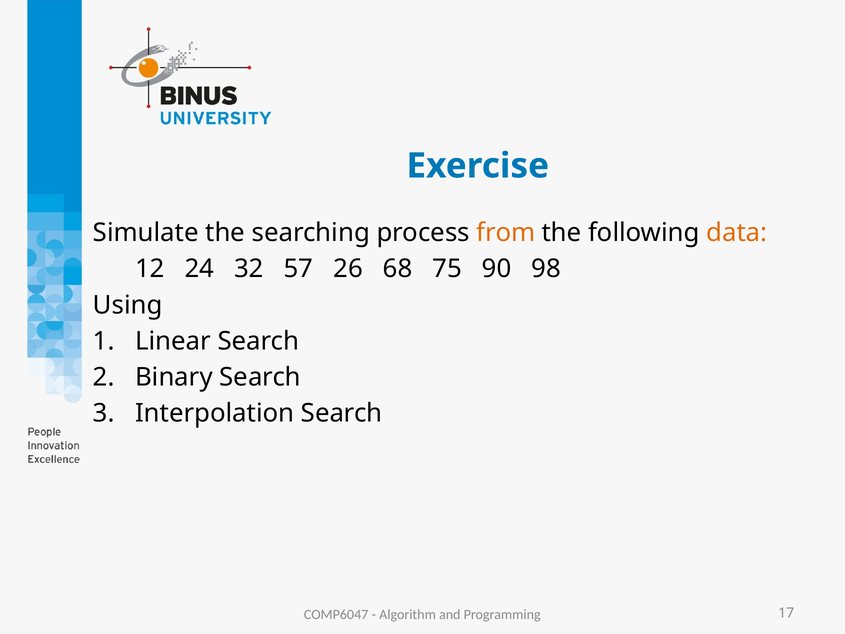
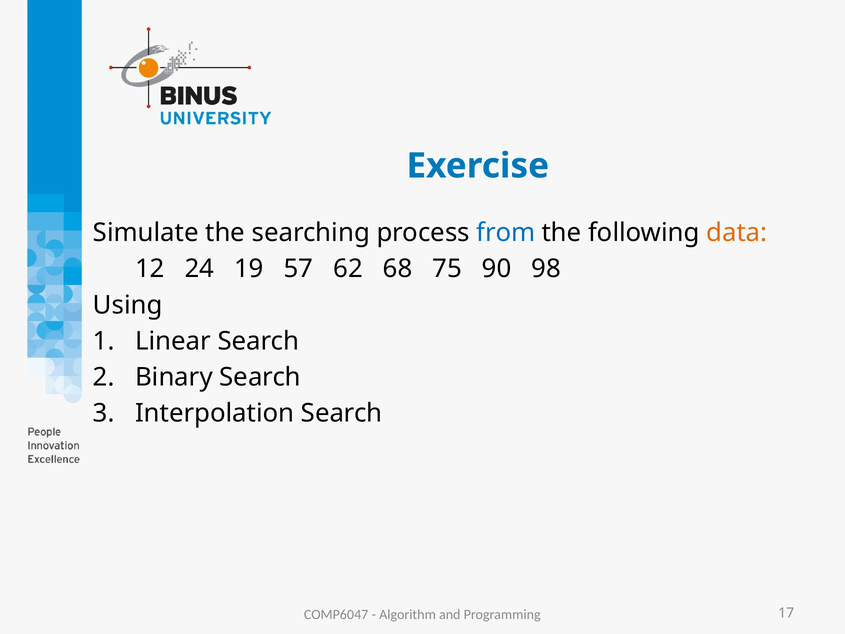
from colour: orange -> blue (506, 233)
32: 32 -> 19 (249, 269)
26: 26 -> 62 (348, 269)
